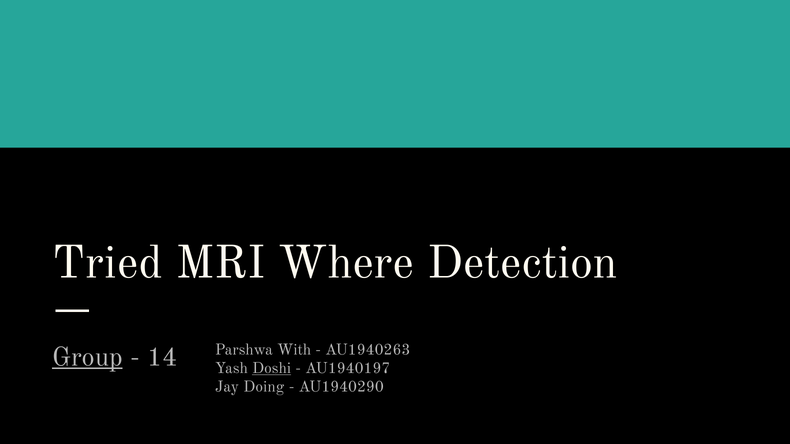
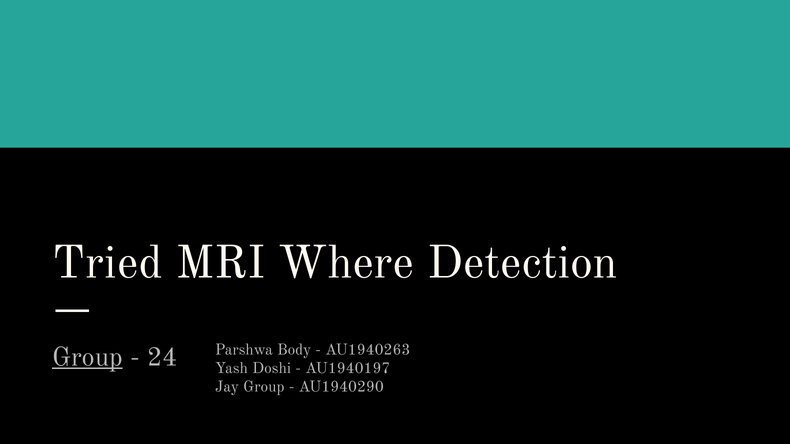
14: 14 -> 24 (162, 357)
With: With -> Body (294, 350)
Doshi underline: present -> none (272, 368)
Jay Doing: Doing -> Group (264, 387)
